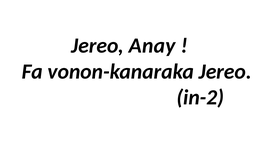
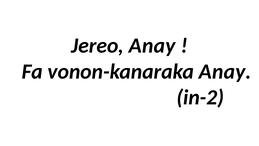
vonon-kanaraka Jereo: Jereo -> Anay (225, 71)
